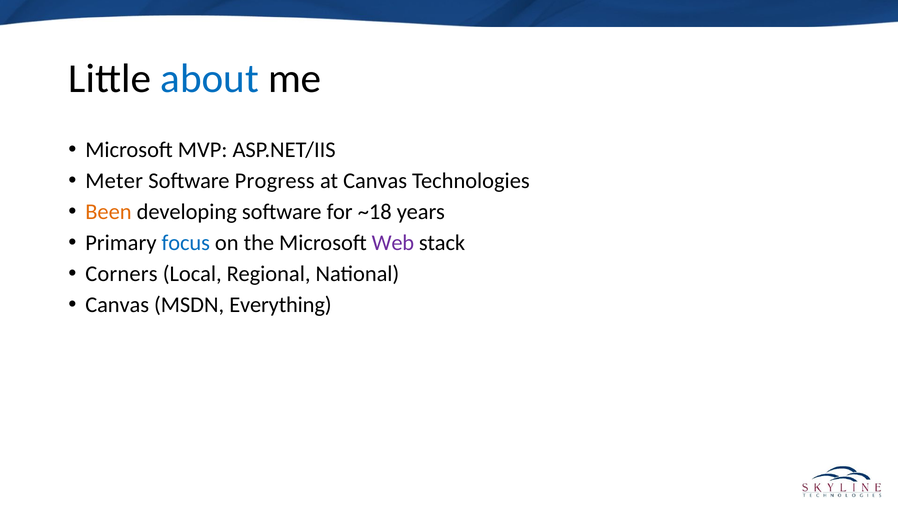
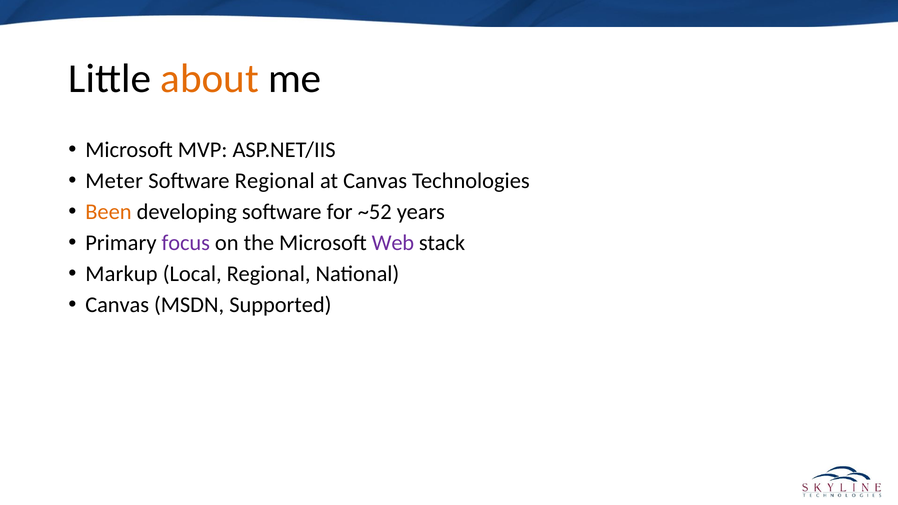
about colour: blue -> orange (210, 79)
Software Progress: Progress -> Regional (275, 181)
~18: ~18 -> ~52 (375, 212)
focus colour: blue -> purple (186, 243)
Corners: Corners -> Markup (121, 274)
Everything: Everything -> Supported (280, 305)
